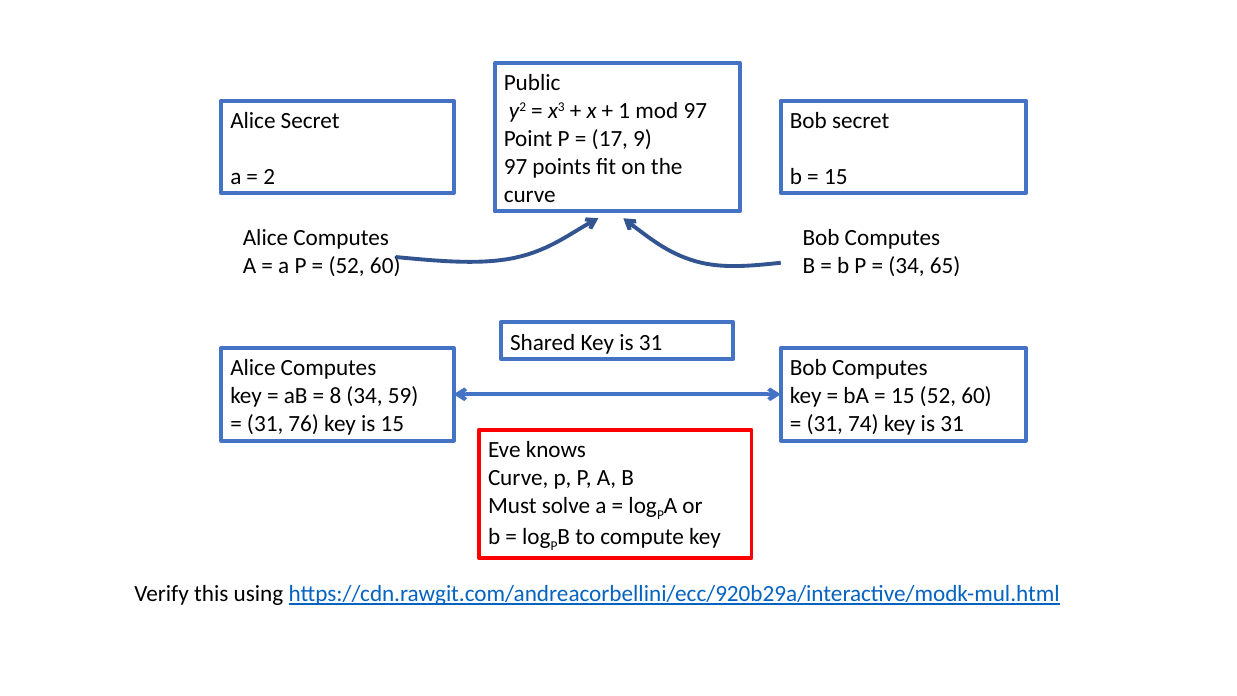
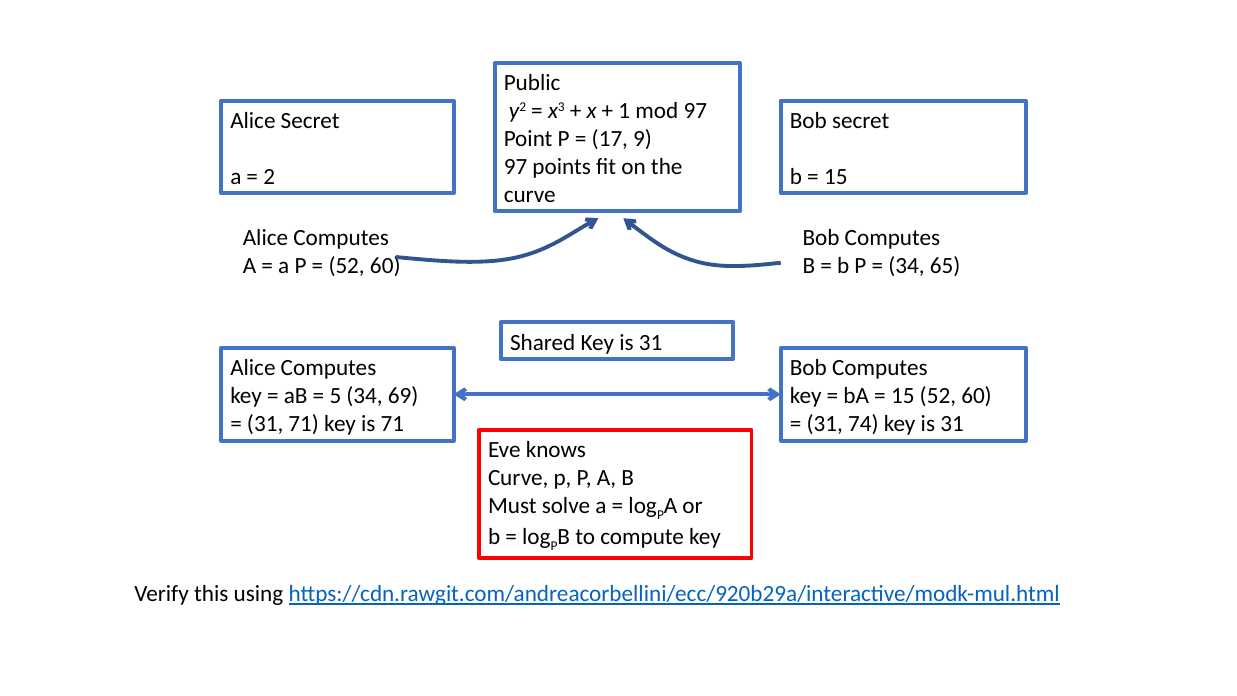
8: 8 -> 5 (335, 396)
59: 59 -> 69 (403, 396)
31 76: 76 -> 71 (304, 424)
is 15: 15 -> 71 (392, 424)
